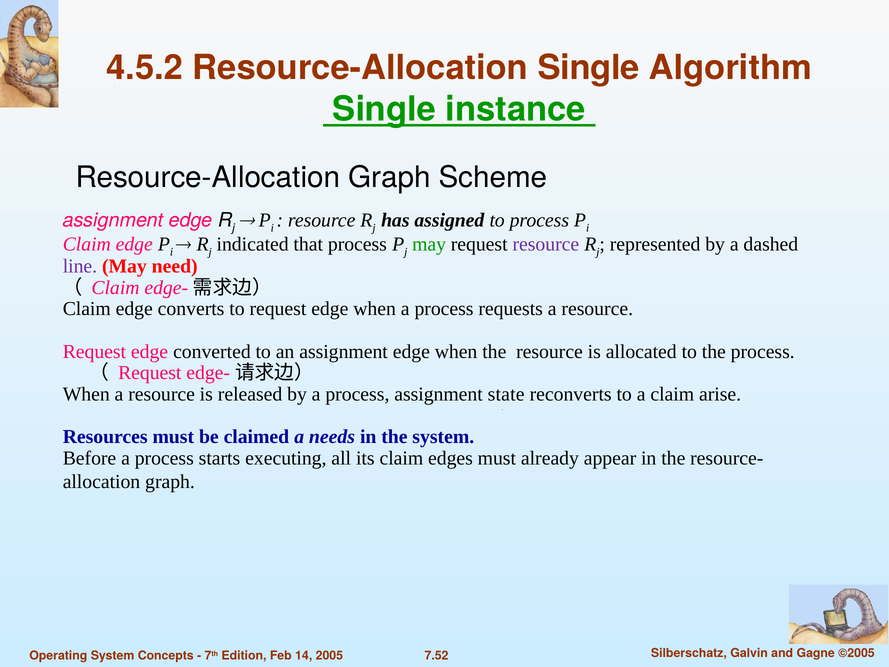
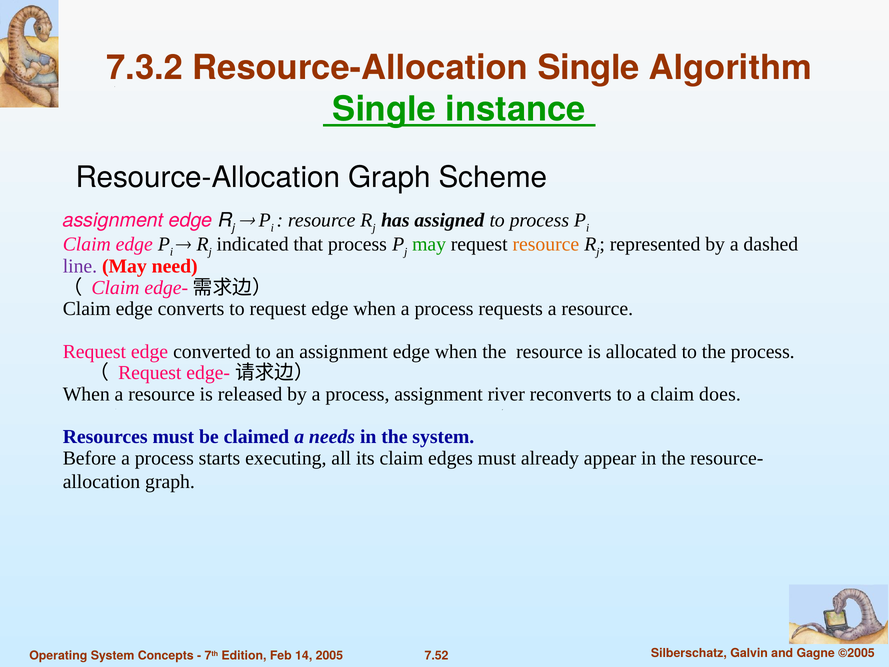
4.5.2: 4.5.2 -> 7.3.2 (145, 68)
resource colour: purple -> orange (546, 244)
state: state -> river (506, 394)
arise: arise -> does (720, 394)
